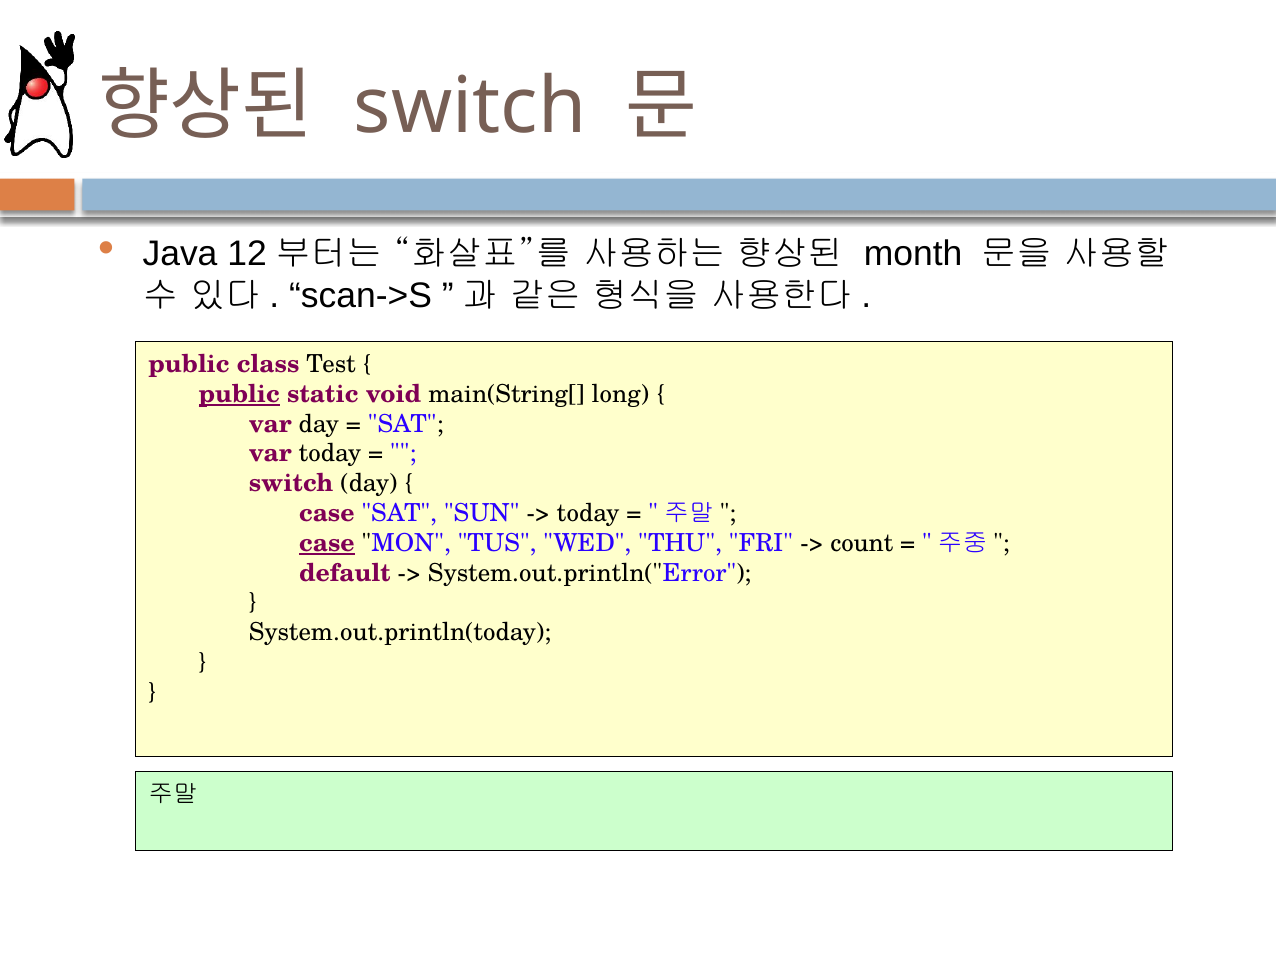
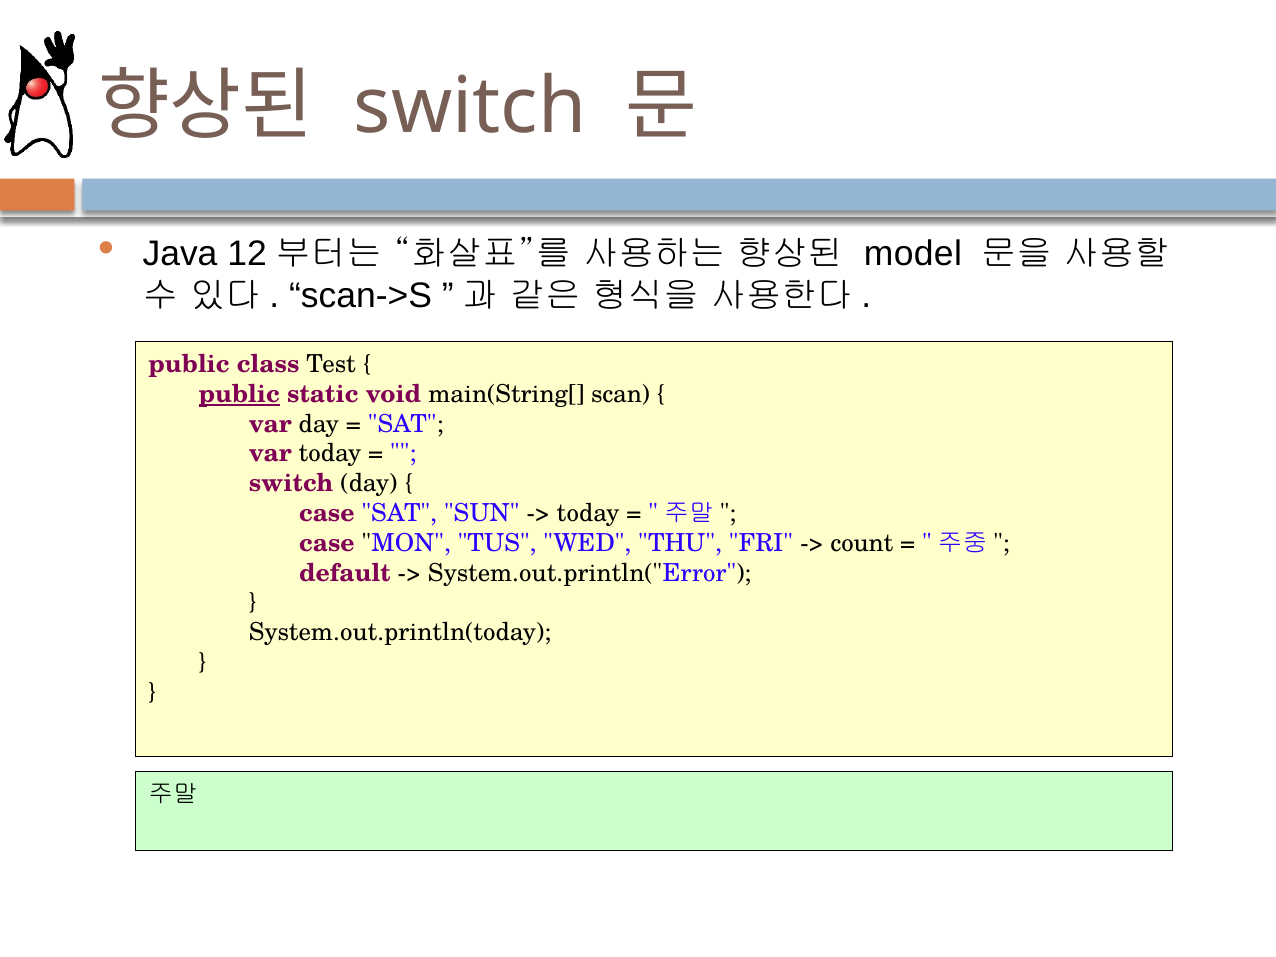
month: month -> model (913, 253)
long: long -> scan (621, 394)
case underline: present -> none (327, 543)
